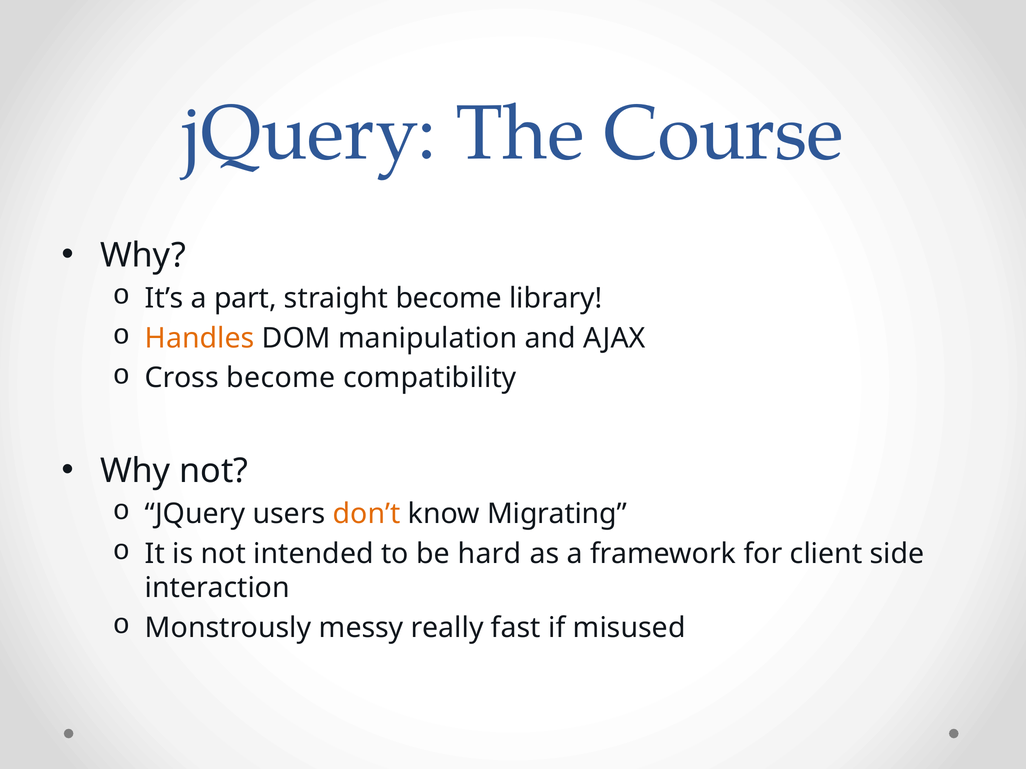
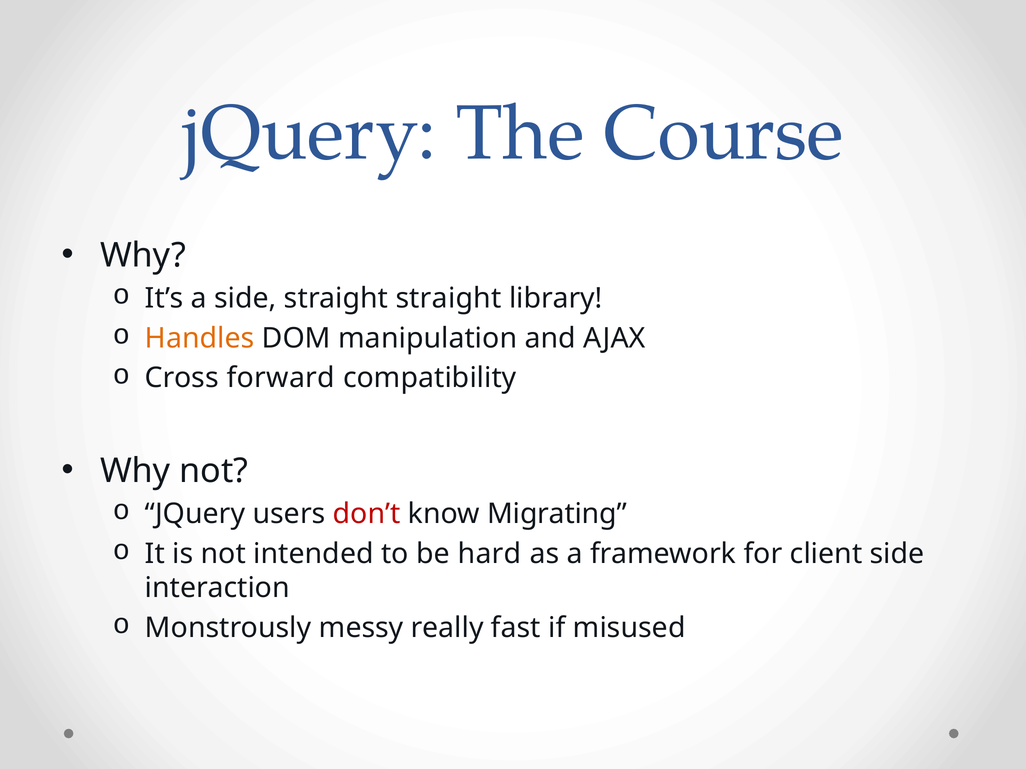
a part: part -> side (245, 298)
straight become: become -> straight (449, 298)
Cross become: become -> forward (281, 378)
don’t colour: orange -> red (367, 514)
